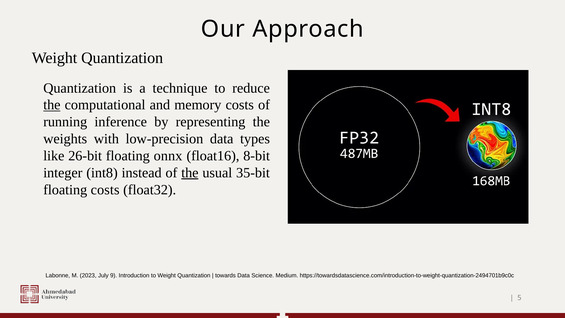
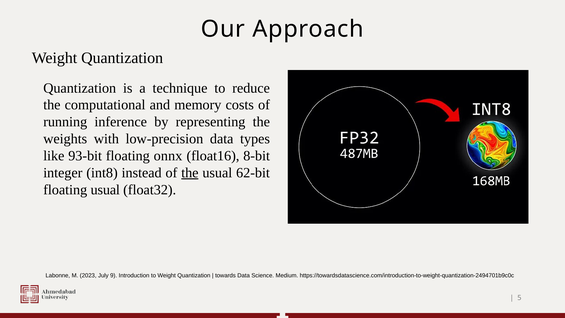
the underline: present -> none (52, 105)
26-bit: 26-bit -> 93-bit (85, 156)
35-bit: 35-bit -> 62-bit (253, 173)
floating costs: costs -> usual (105, 190)
